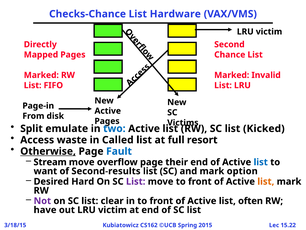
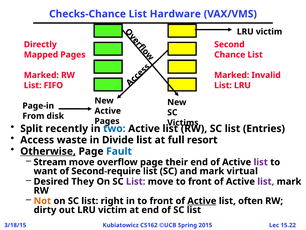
emulate: emulate -> recently (67, 128)
Kicked: Kicked -> Entries (264, 128)
Called: Called -> Divide (118, 140)
list colour: blue -> purple (261, 162)
Second-results: Second-results -> Second-require (106, 171)
option: option -> virtual (242, 171)
Hard: Hard -> They (83, 181)
list colour: orange -> purple (266, 181)
Not colour: purple -> orange (42, 201)
clear: clear -> right (112, 201)
Active underline: none -> present (202, 201)
have: have -> dirty (45, 209)
